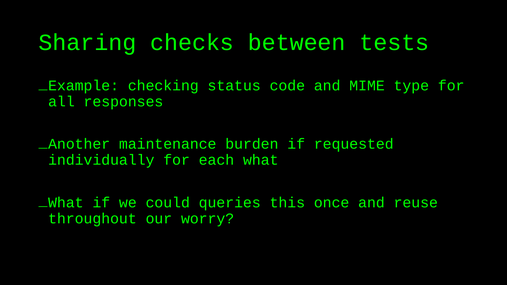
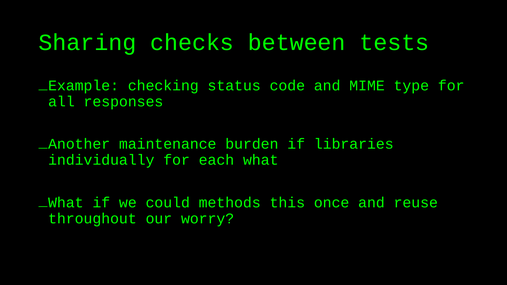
requested: requested -> libraries (354, 144)
queries: queries -> methods (230, 203)
